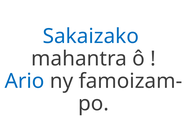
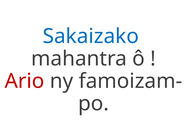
Ario colour: blue -> red (24, 81)
